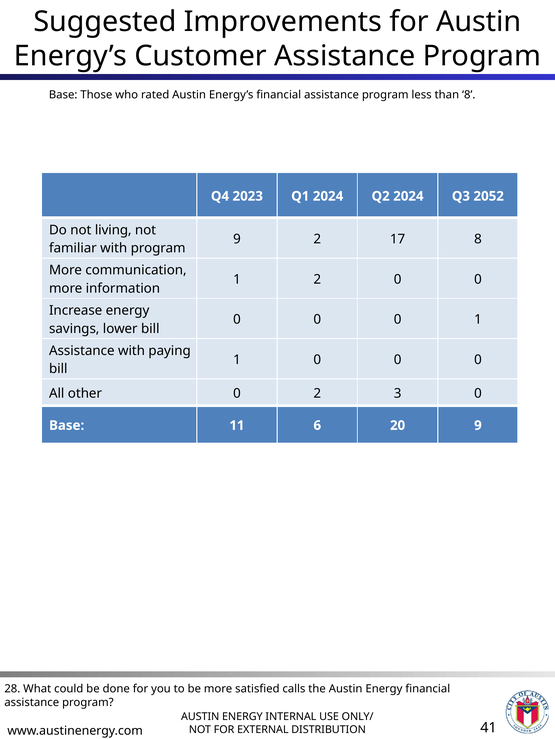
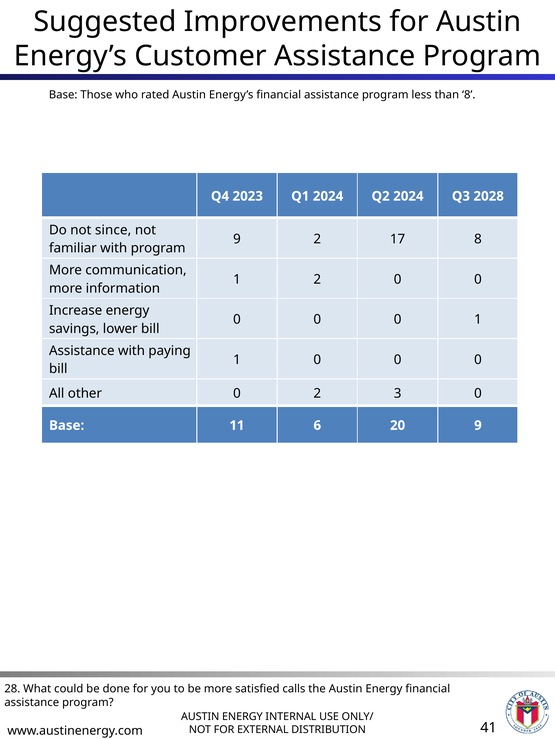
2052: 2052 -> 2028 (489, 196)
living: living -> since (113, 230)
